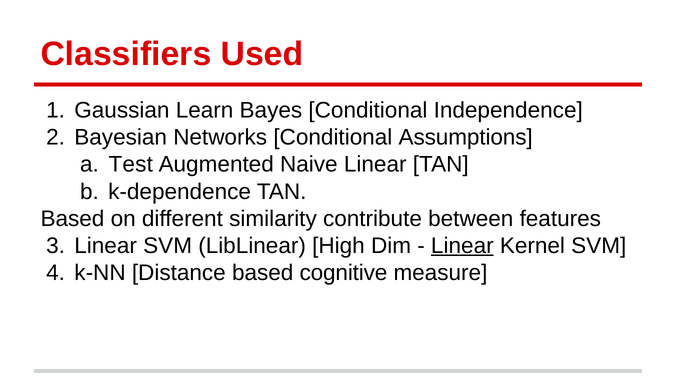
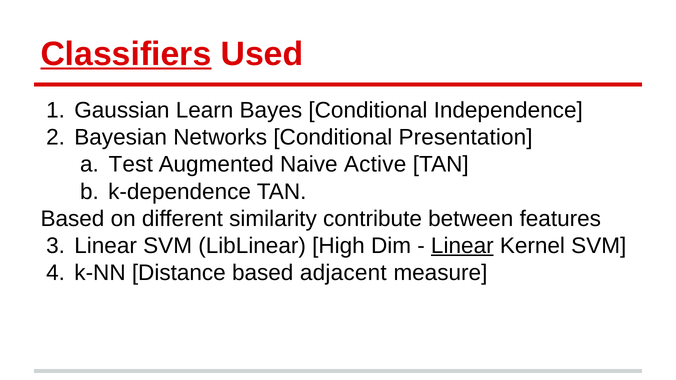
Classifiers underline: none -> present (126, 54)
Assumptions: Assumptions -> Presentation (466, 138)
Naive Linear: Linear -> Active (375, 165)
cognitive: cognitive -> adjacent (343, 273)
